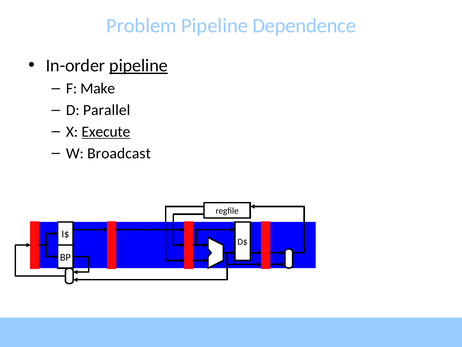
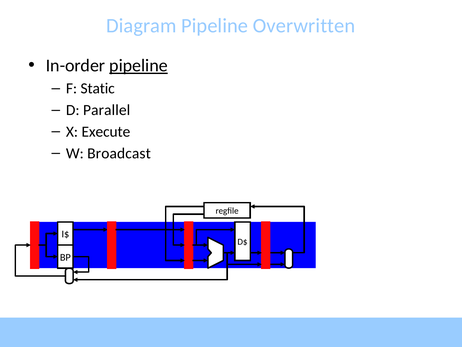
Problem: Problem -> Diagram (141, 26)
Dependence: Dependence -> Overwritten (304, 26)
Make: Make -> Static (98, 88)
Execute underline: present -> none (106, 131)
